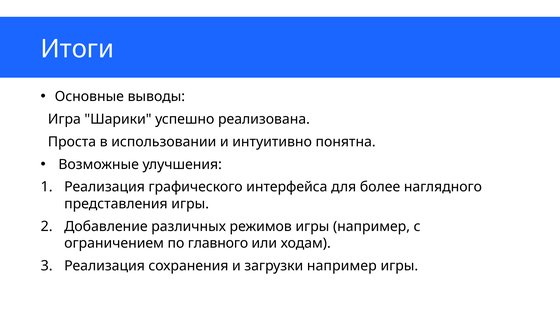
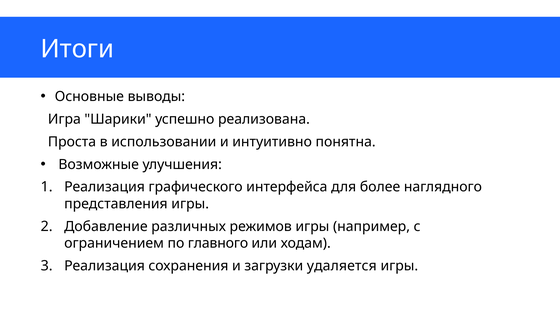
загрузки например: например -> удаляется (342, 266)
